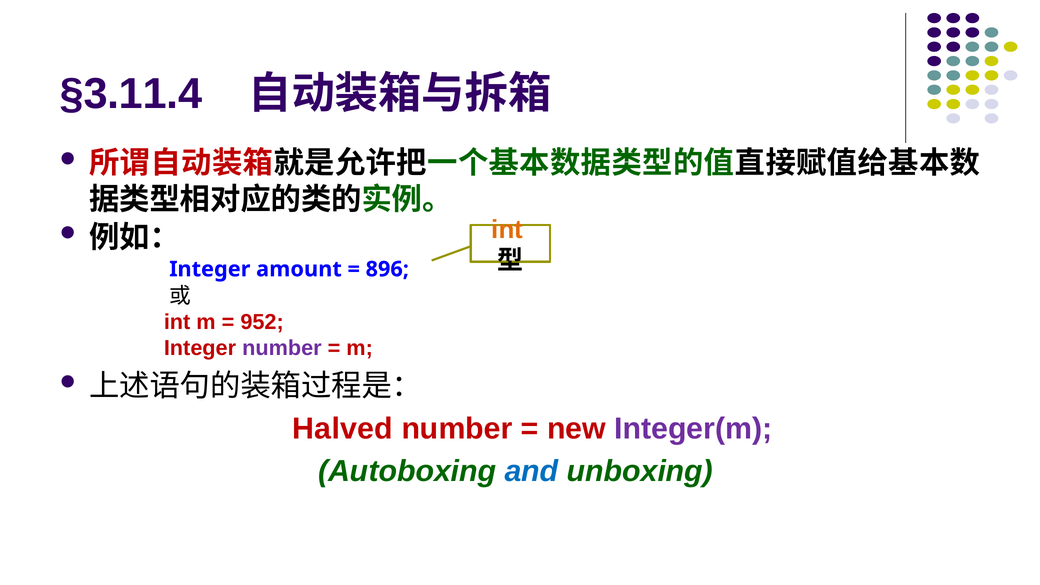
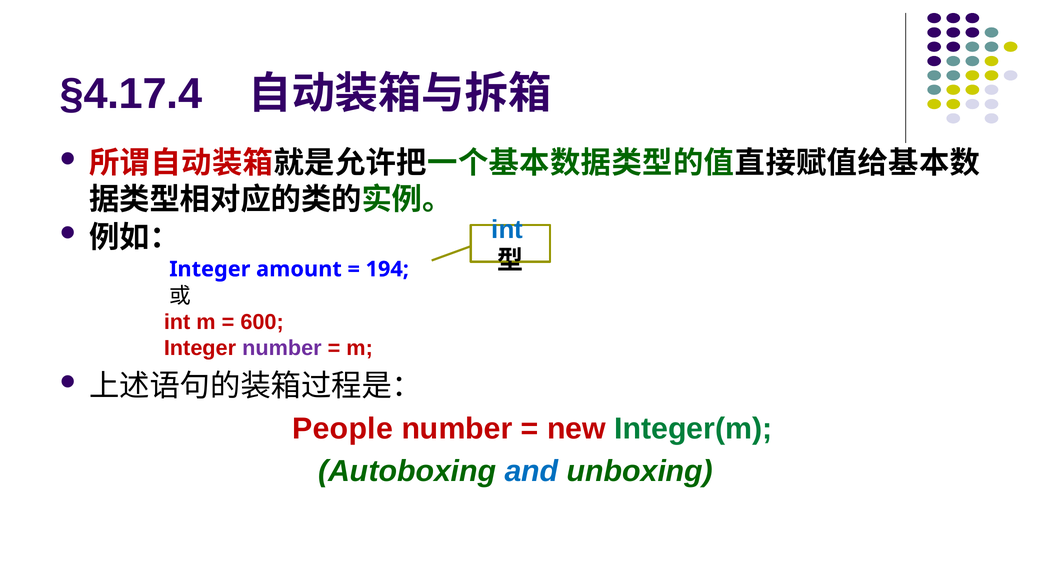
§3.11.4: §3.11.4 -> §4.17.4 (131, 94)
int colour: orange -> blue (507, 230)
896: 896 -> 194 (387, 269)
952: 952 -> 600 (262, 322)
Halved: Halved -> People (343, 429)
Integer(m colour: purple -> green (693, 429)
